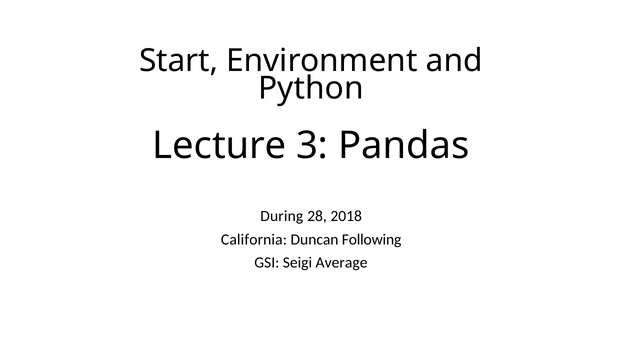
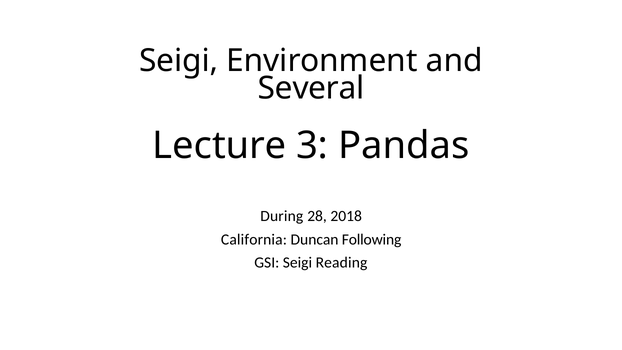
Start: Start -> Seigi (179, 61)
Python: Python -> Several (311, 88)
Average: Average -> Reading (342, 263)
